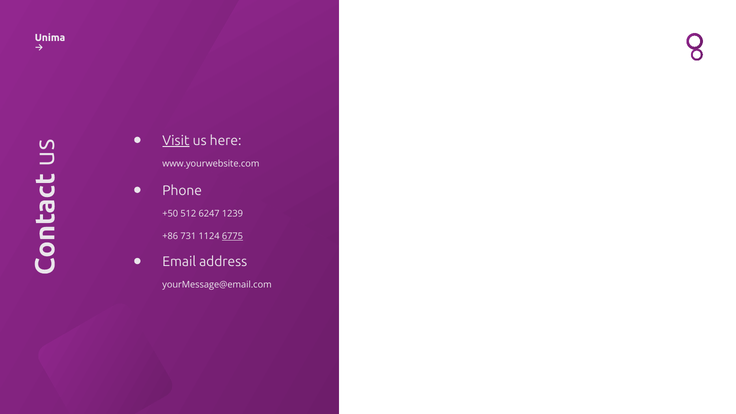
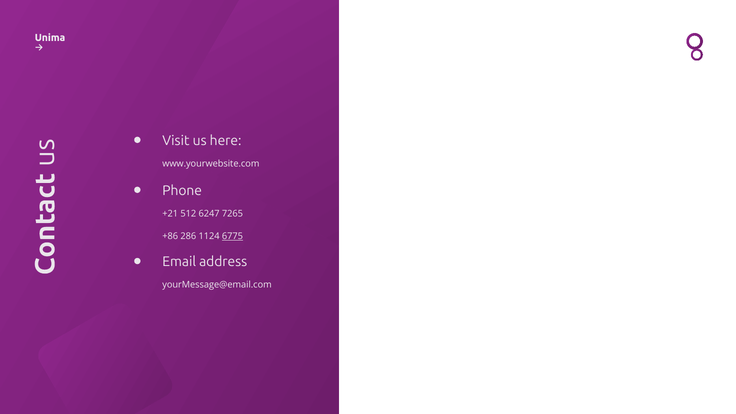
Visit underline: present -> none (176, 141)
+50: +50 -> +21 (170, 214)
1239: 1239 -> 7265 (232, 214)
731: 731 -> 286 (188, 236)
